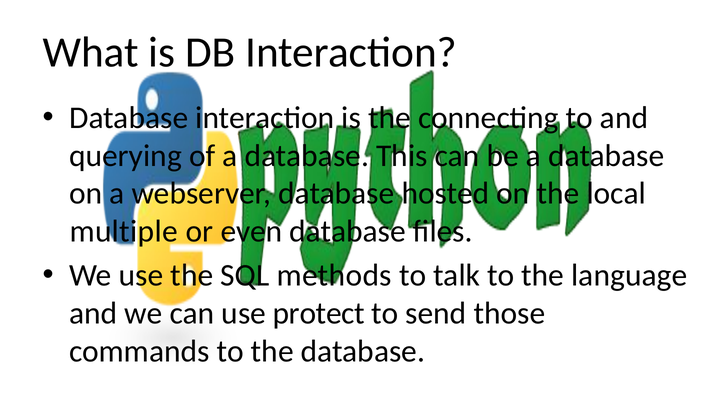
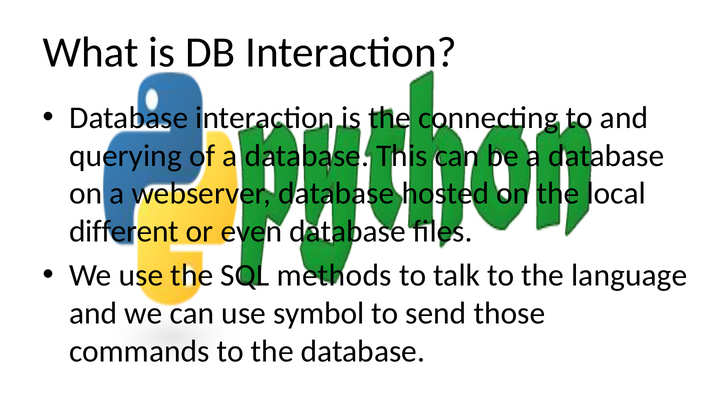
multiple: multiple -> different (124, 231)
protect: protect -> symbol (319, 313)
